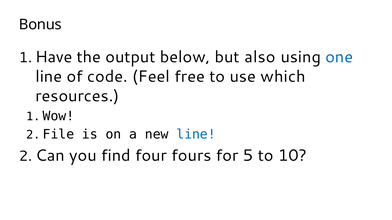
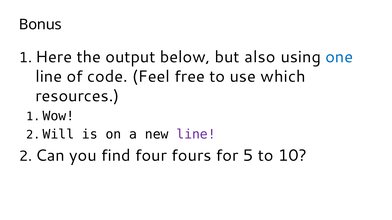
Have: Have -> Here (54, 57)
File: File -> Will (58, 135)
line colour: blue -> purple (196, 135)
